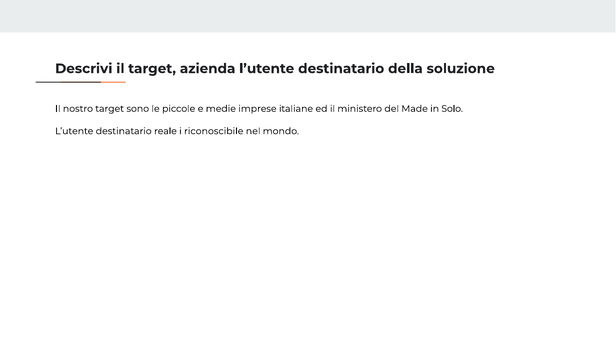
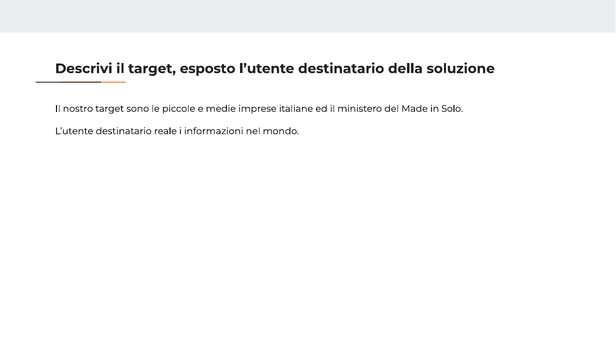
azienda: azienda -> esposto (208, 69)
riconoscibile: riconoscibile -> informazioni (214, 131)
